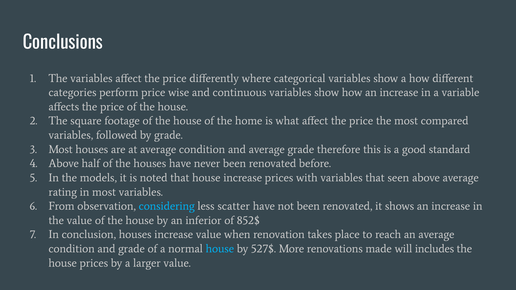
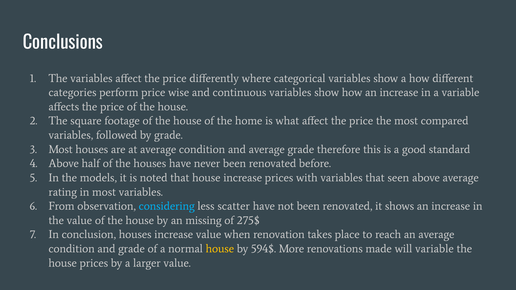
inferior: inferior -> missing (203, 221)
852$: 852$ -> 275$ (248, 221)
house colour: light blue -> yellow (220, 249)
527$: 527$ -> 594$ (263, 249)
will includes: includes -> variable (434, 249)
